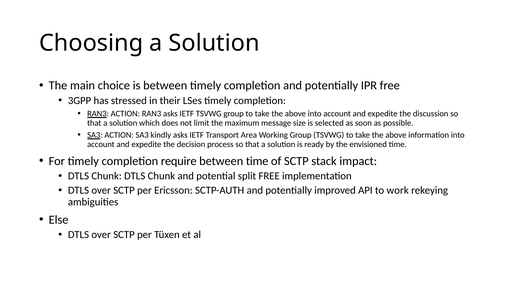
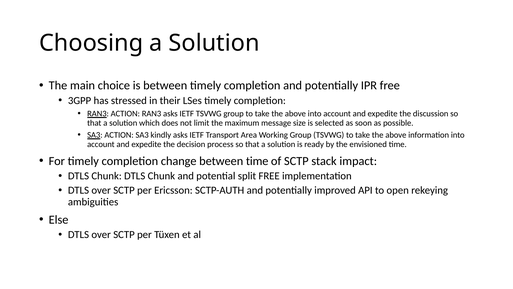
require: require -> change (179, 161)
work: work -> open (398, 190)
